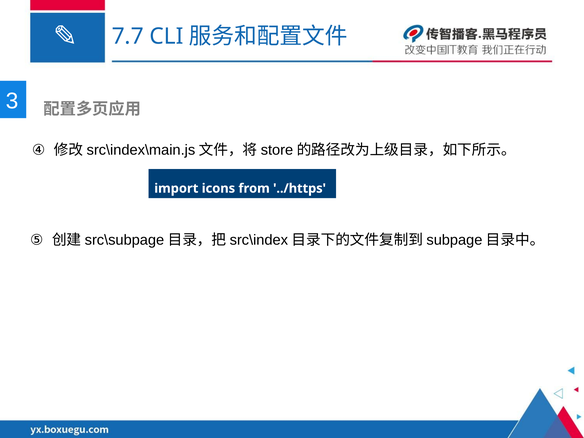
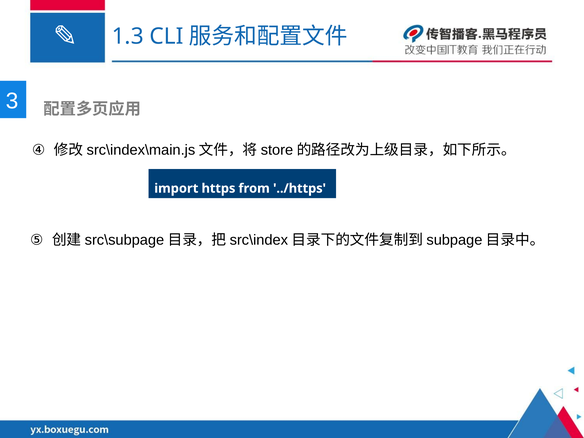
7.7: 7.7 -> 1.3 (128, 36)
icons: icons -> https (218, 188)
